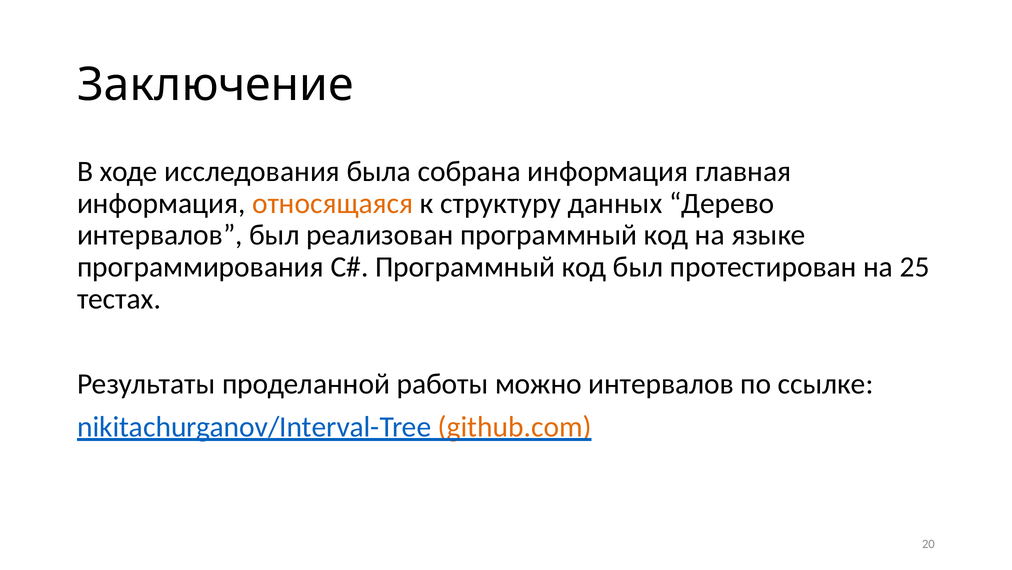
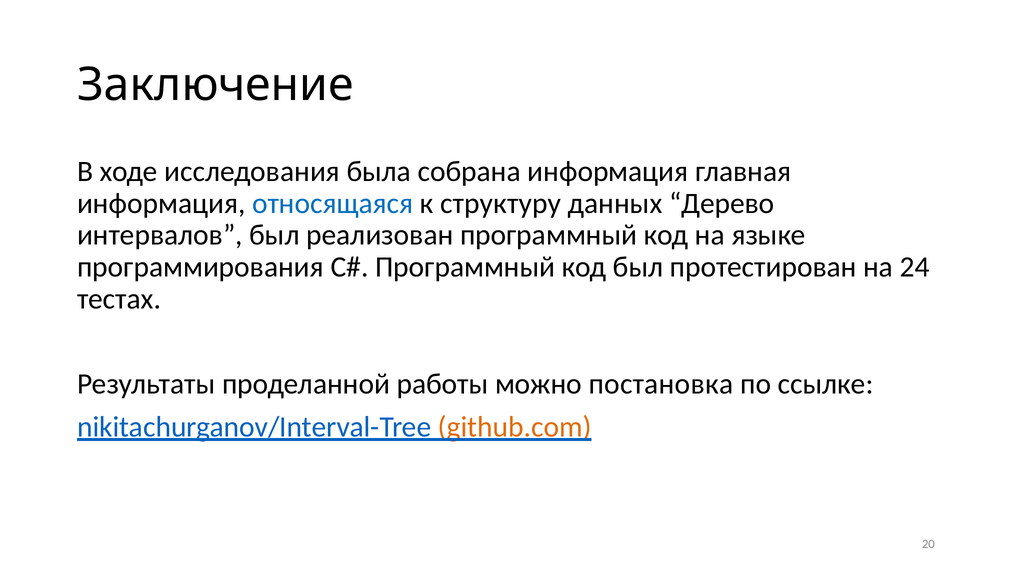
относящаяся colour: orange -> blue (333, 203)
25: 25 -> 24 (915, 267)
можно интервалов: интервалов -> постановка (661, 383)
